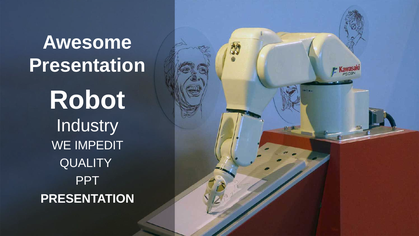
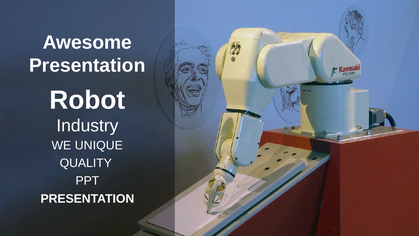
IMPEDIT: IMPEDIT -> UNIQUE (99, 145)
